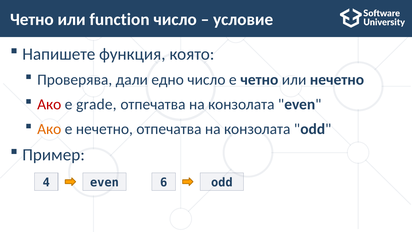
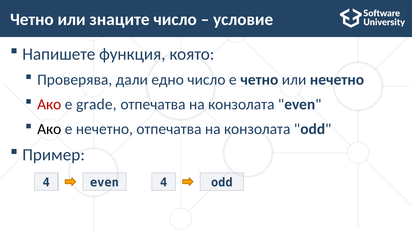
function: function -> знаците (120, 20)
Ако colour: orange -> black (49, 129)
even 6: 6 -> 4 (164, 182)
